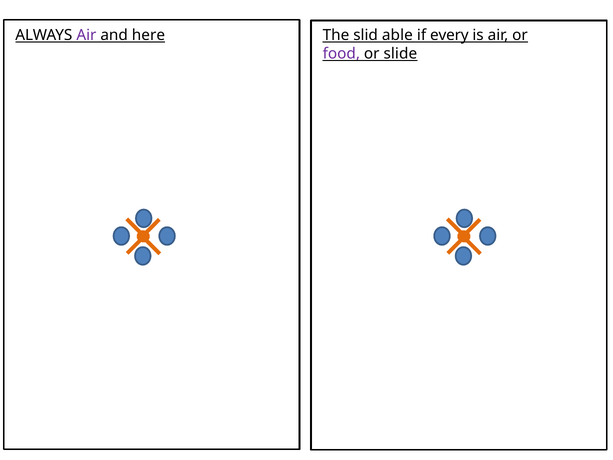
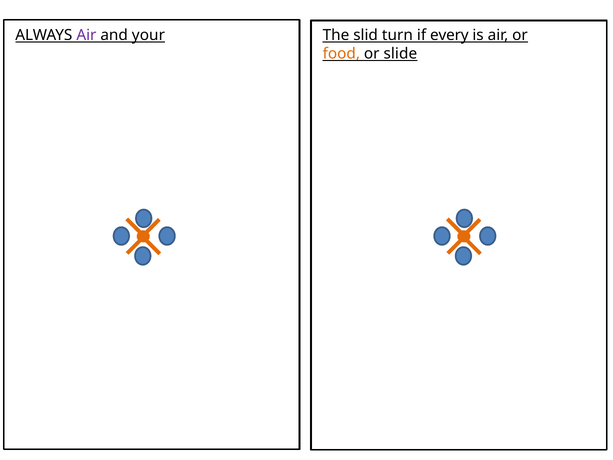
here: here -> your (148, 35)
able: able -> turn (397, 35)
food colour: purple -> orange (341, 54)
